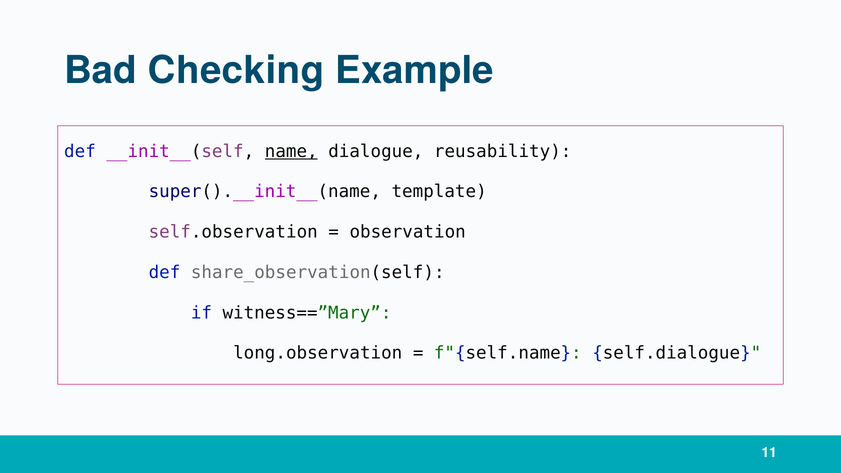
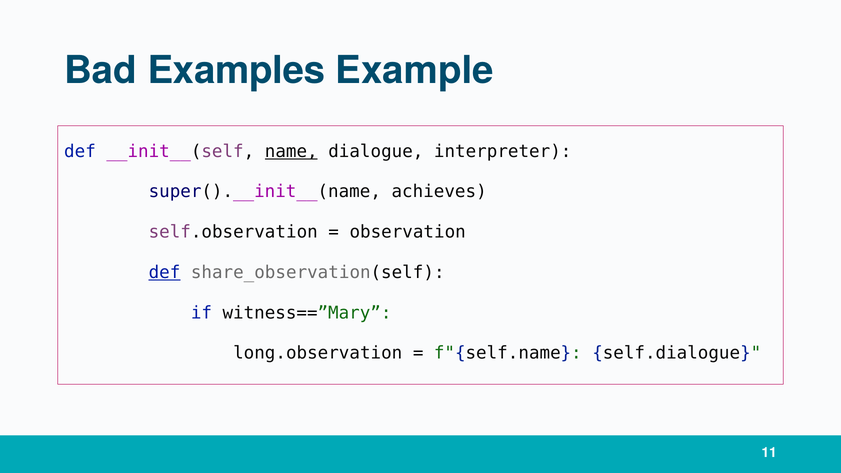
Checking: Checking -> Examples (236, 71)
reusability: reusability -> interpreter (503, 151)
template: template -> achieves (439, 192)
def underline: none -> present (164, 272)
